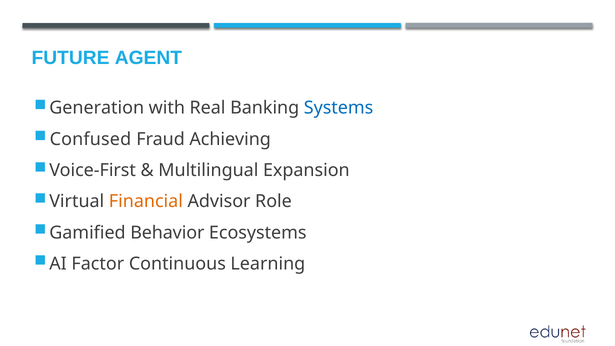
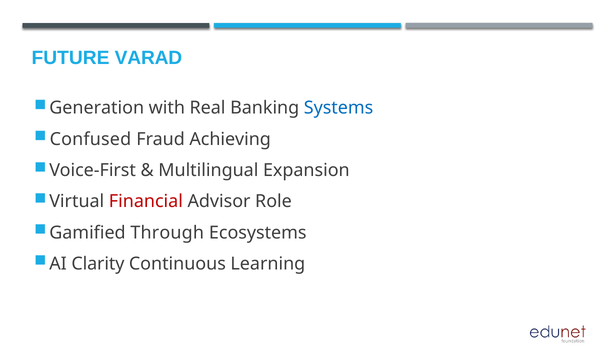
AGENT: AGENT -> VARAD (148, 58)
Financial colour: orange -> red (146, 201)
Behavior: Behavior -> Through (167, 233)
Factor: Factor -> Clarity (98, 264)
